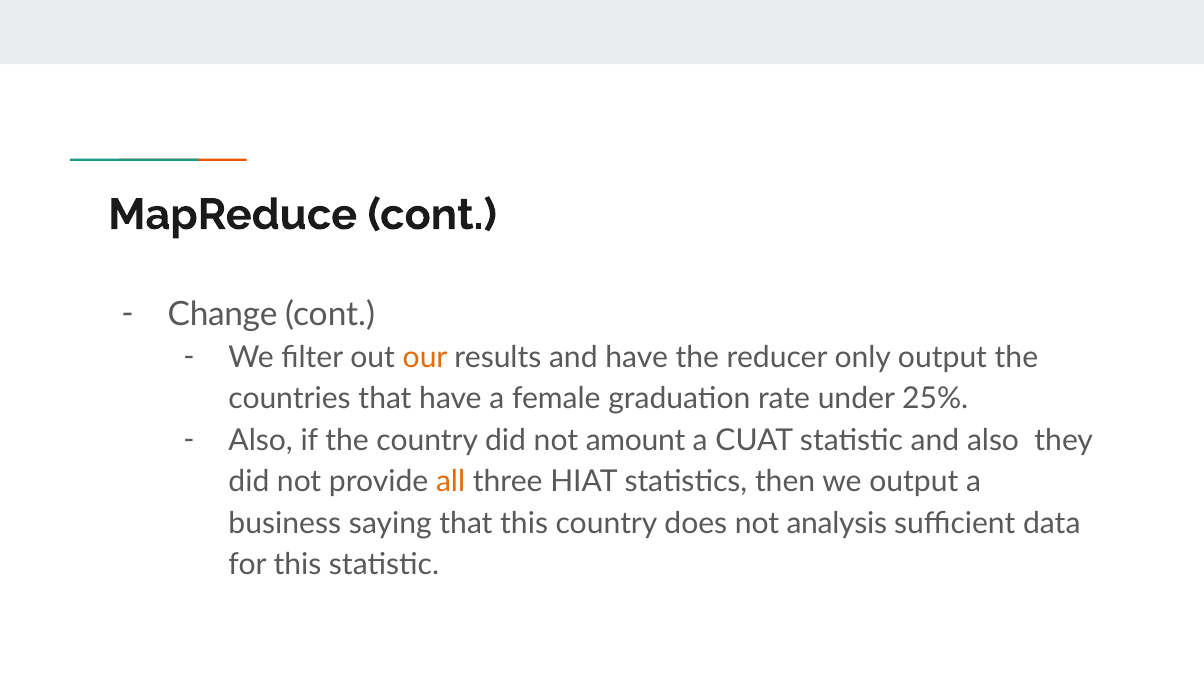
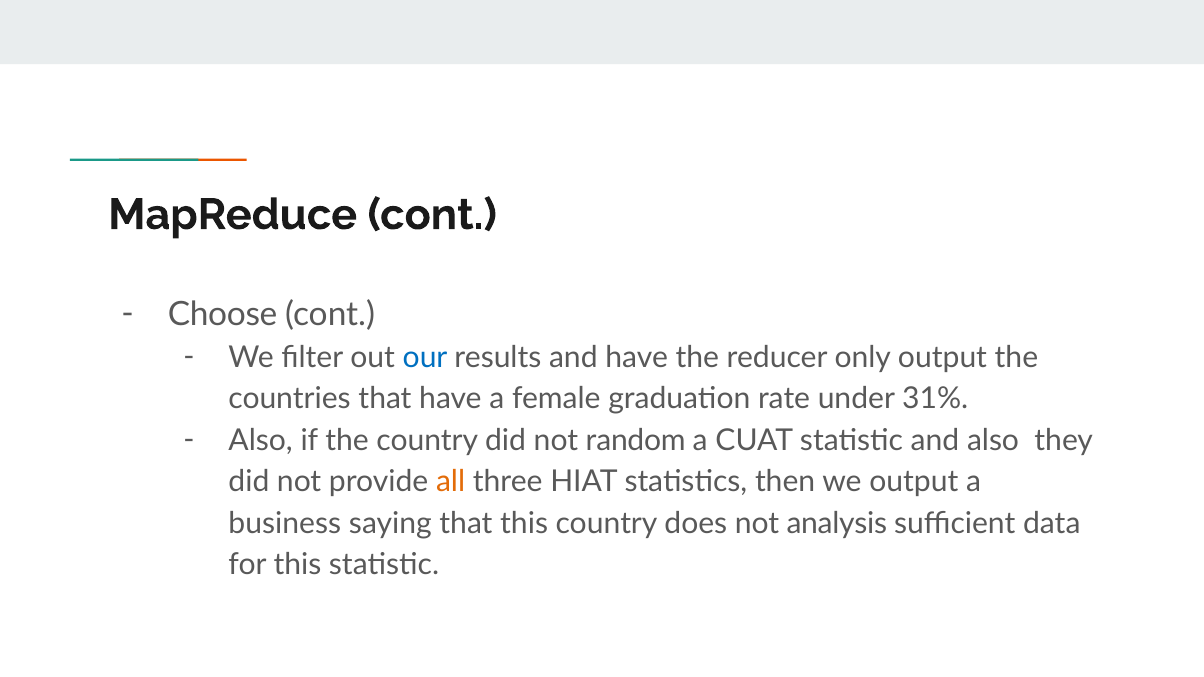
Change: Change -> Choose (223, 314)
our colour: orange -> blue (425, 358)
25%: 25% -> 31% (935, 399)
amount: amount -> random (636, 441)
